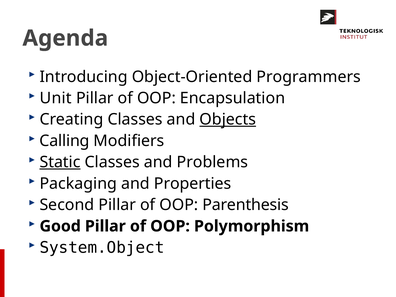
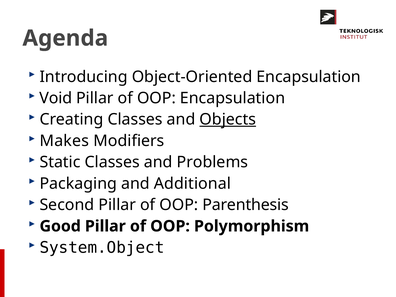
Object-Oriented Programmers: Programmers -> Encapsulation (309, 77)
Unit: Unit -> Void (56, 98)
Calling: Calling -> Makes (64, 141)
Static underline: present -> none (60, 162)
Properties: Properties -> Additional (192, 184)
